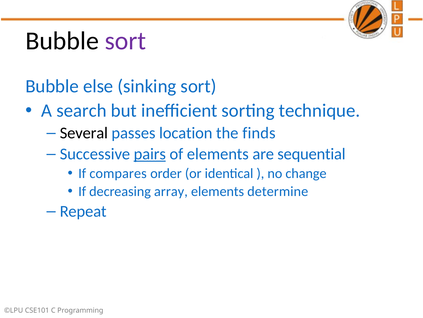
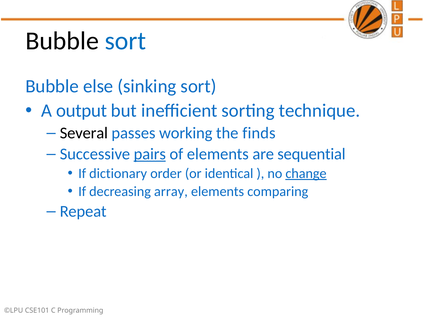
sort colour: purple -> blue (125, 41)
search: search -> output (82, 110)
location: location -> working (186, 133)
compares: compares -> dictionary (118, 173)
change underline: none -> present (306, 173)
determine: determine -> comparing (278, 191)
